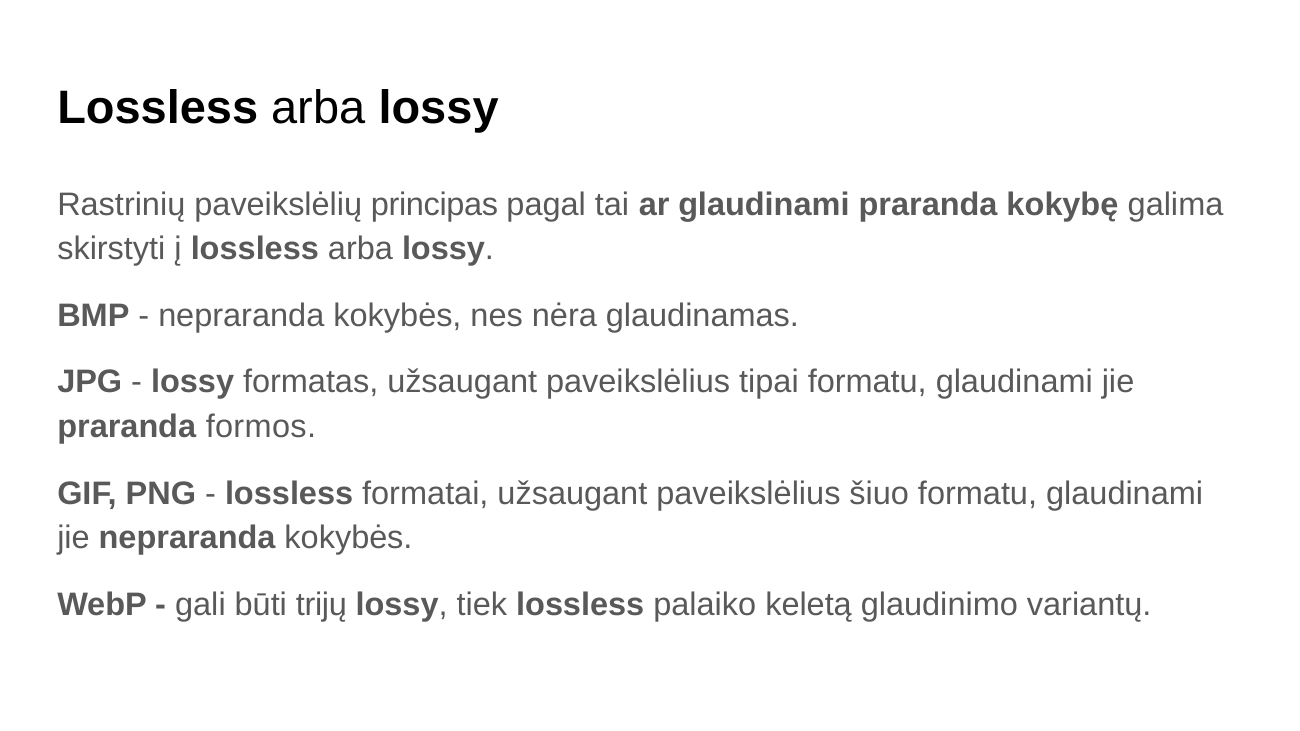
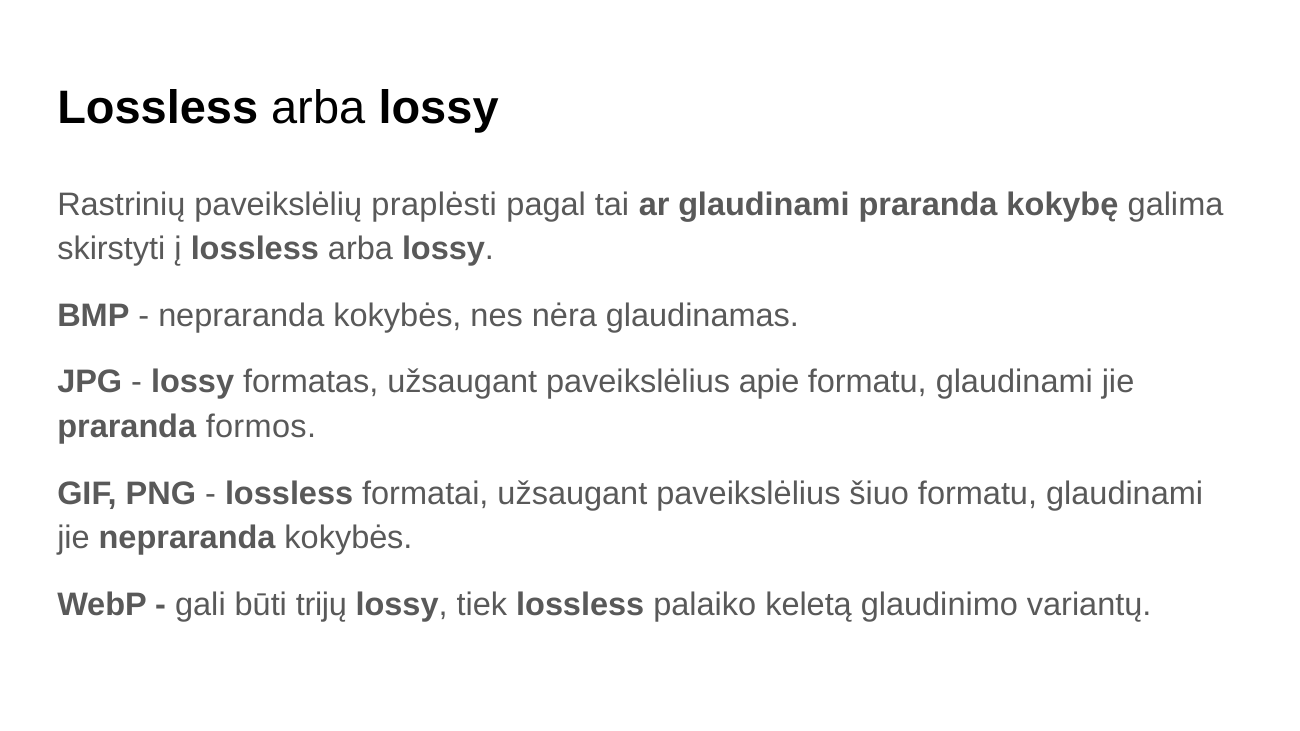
principas: principas -> praplėsti (434, 204)
tipai: tipai -> apie (769, 382)
